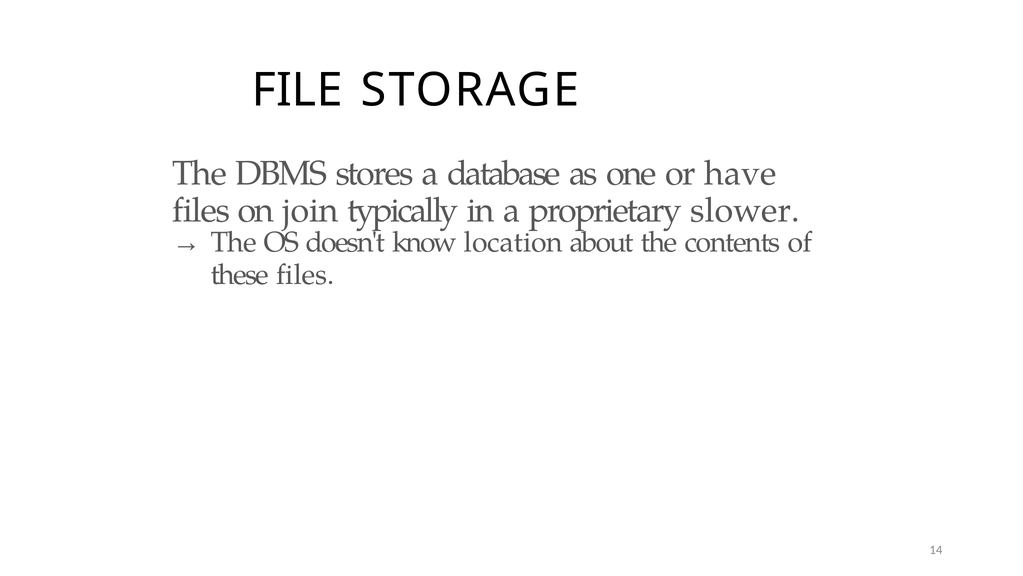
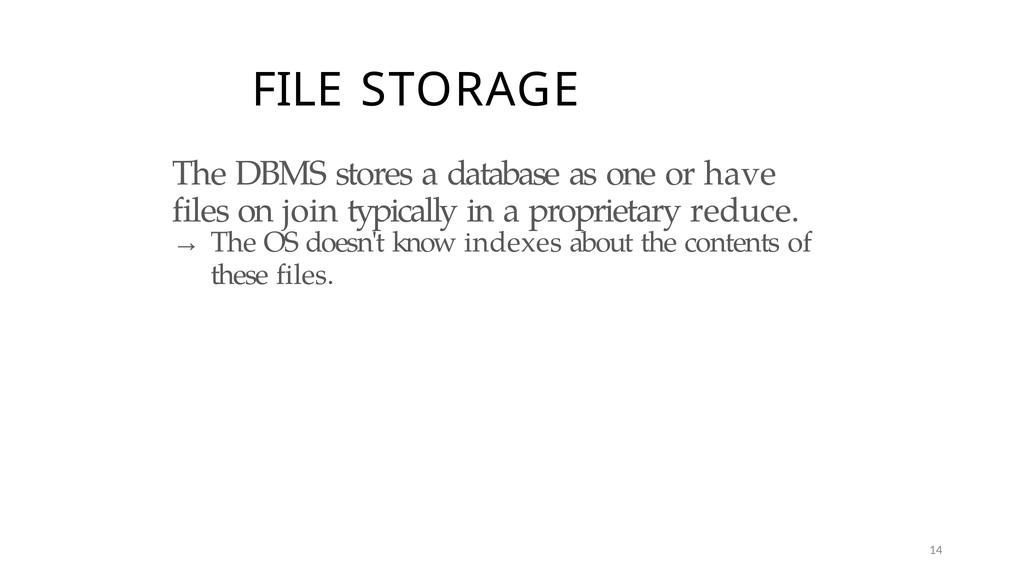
slower: slower -> reduce (745, 210)
location: location -> indexes (513, 242)
